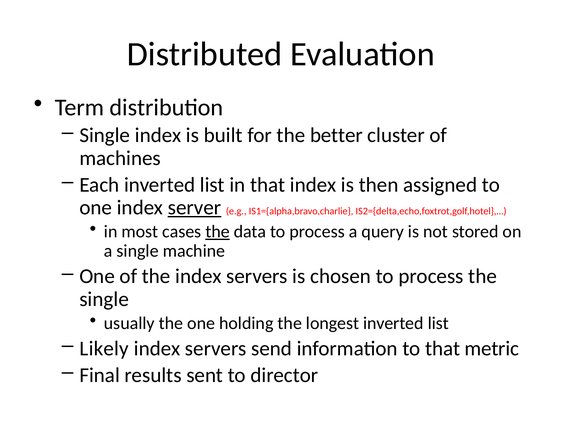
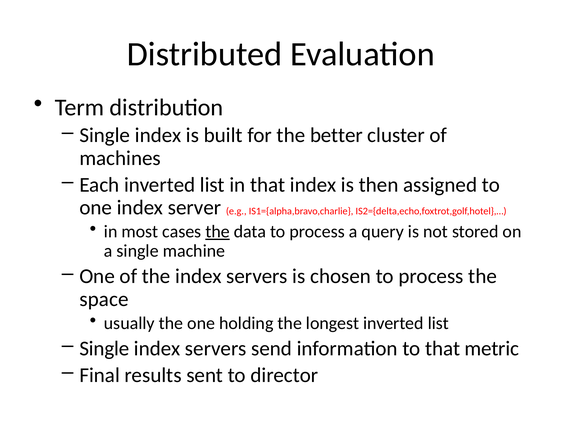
server underline: present -> none (194, 208)
single: single -> space (104, 299)
Likely: Likely -> Single (104, 349)
